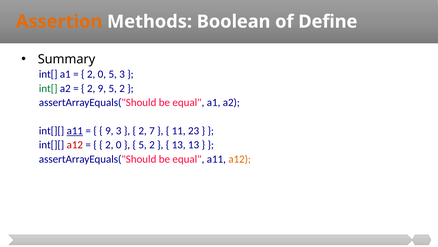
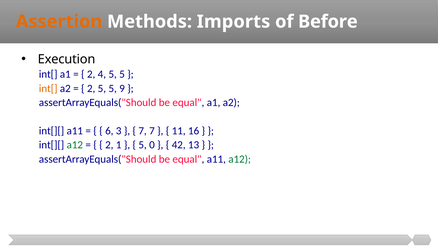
Boolean: Boolean -> Imports (234, 22)
Define: Define -> Before (328, 22)
Summary: Summary -> Execution (67, 59)
0: 0 -> 4 (102, 74)
3: 3 -> 5 (122, 74)
int[ colour: green -> orange (48, 88)
2 9: 9 -> 5 (102, 88)
2: 2 -> 9 (122, 88)
a11 underline: present -> none (75, 130)
9: 9 -> 6 (109, 130)
2: 2 -> 7 (143, 130)
23: 23 -> 16 (194, 130)
a12 colour: red -> green (75, 145)
0: 0 -> 1 (119, 145)
2: 2 -> 0 (152, 145)
13: 13 -> 42 (179, 145)
a12 colour: orange -> green (240, 159)
